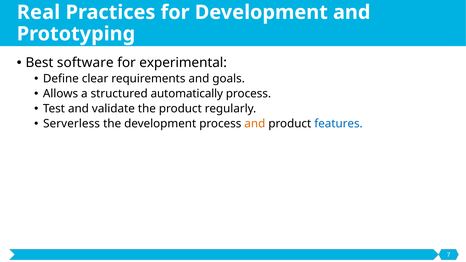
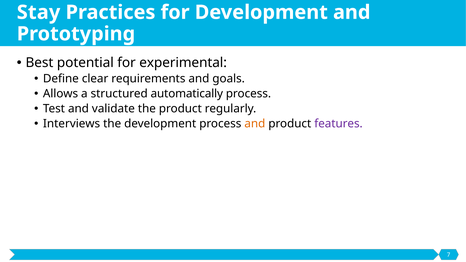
Real: Real -> Stay (39, 12)
software: software -> potential (85, 63)
Serverless: Serverless -> Interviews (72, 124)
features colour: blue -> purple (338, 124)
